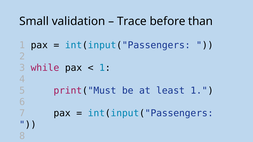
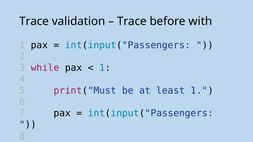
Small: Small -> Trace (34, 21)
than: than -> with (200, 21)
